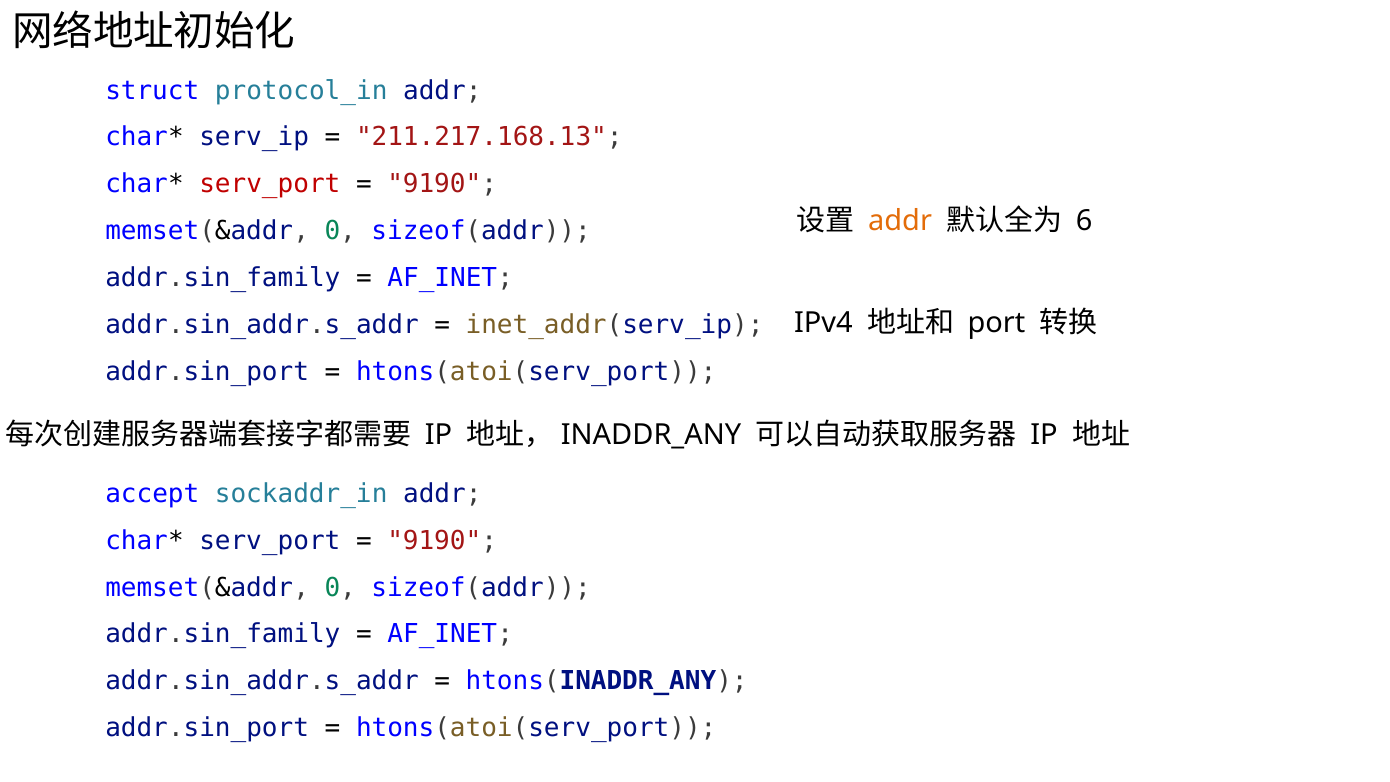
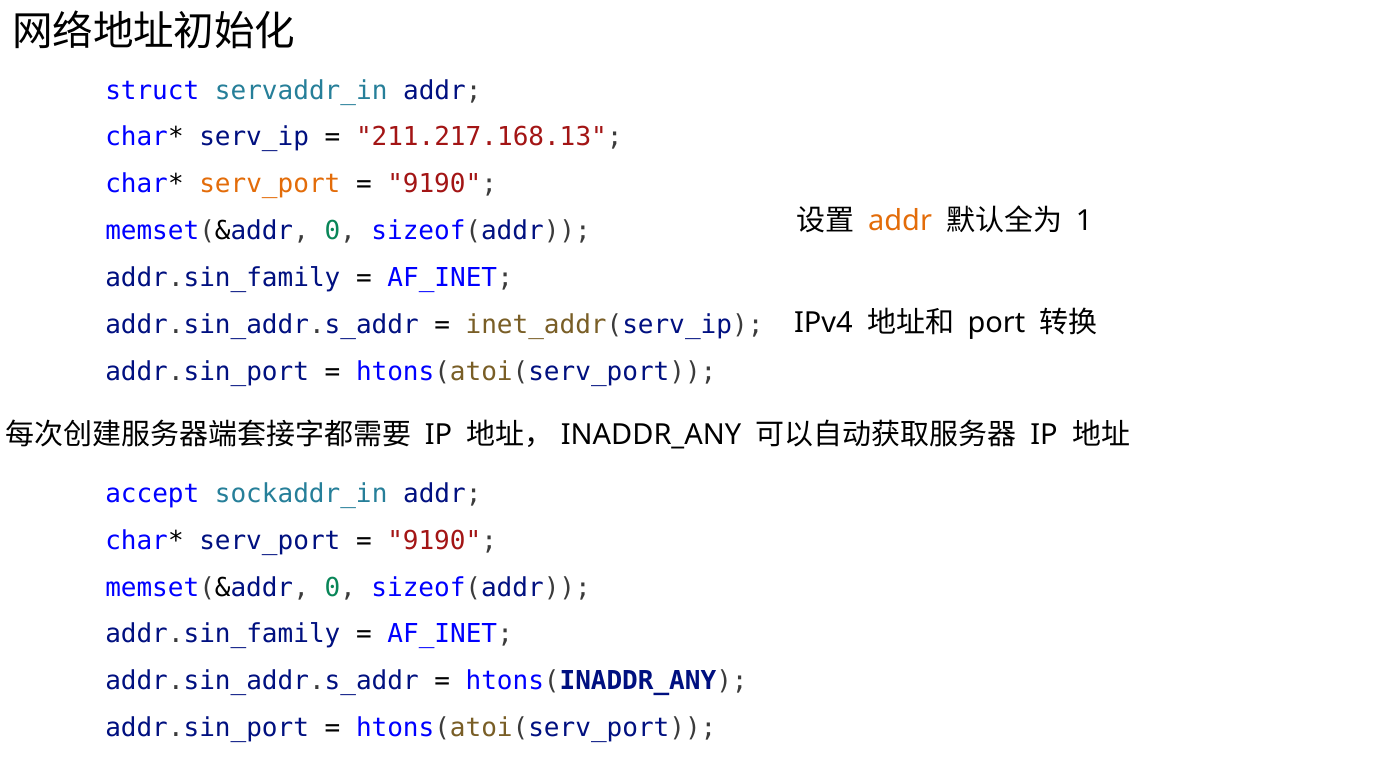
protocol_in: protocol_in -> servaddr_in (301, 90)
serv_port colour: red -> orange (270, 184)
6: 6 -> 1 (1084, 221)
